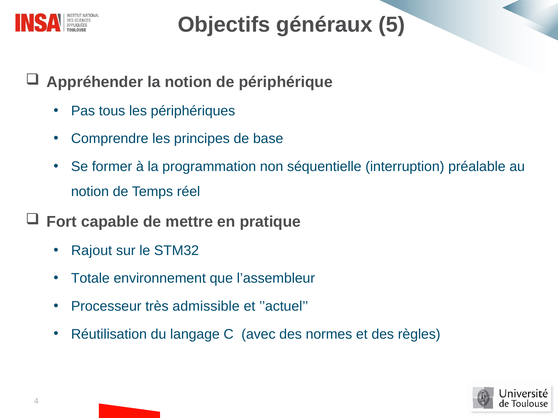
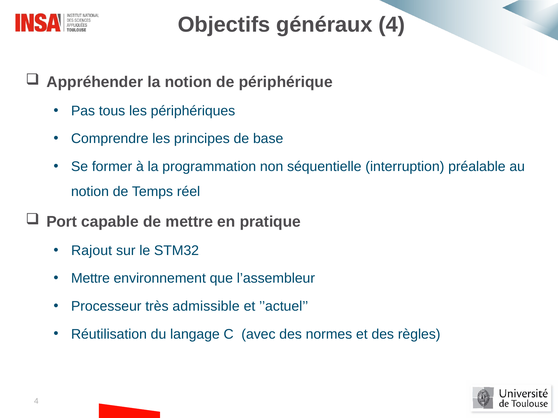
généraux 5: 5 -> 4 (392, 25)
Fort: Fort -> Port (62, 222)
Totale: Totale -> Mettre (90, 279)
